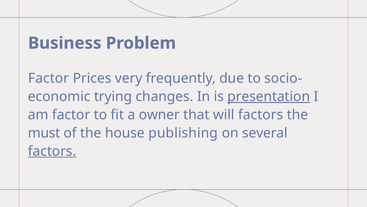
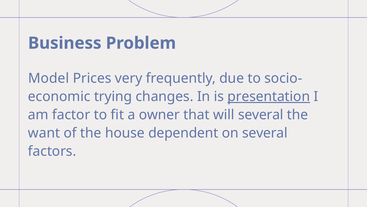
Factor: Factor -> Model (49, 78)
will factors: factors -> several (261, 114)
must: must -> want (44, 133)
publishing: publishing -> dependent (183, 133)
factors underline: present -> none (52, 151)
